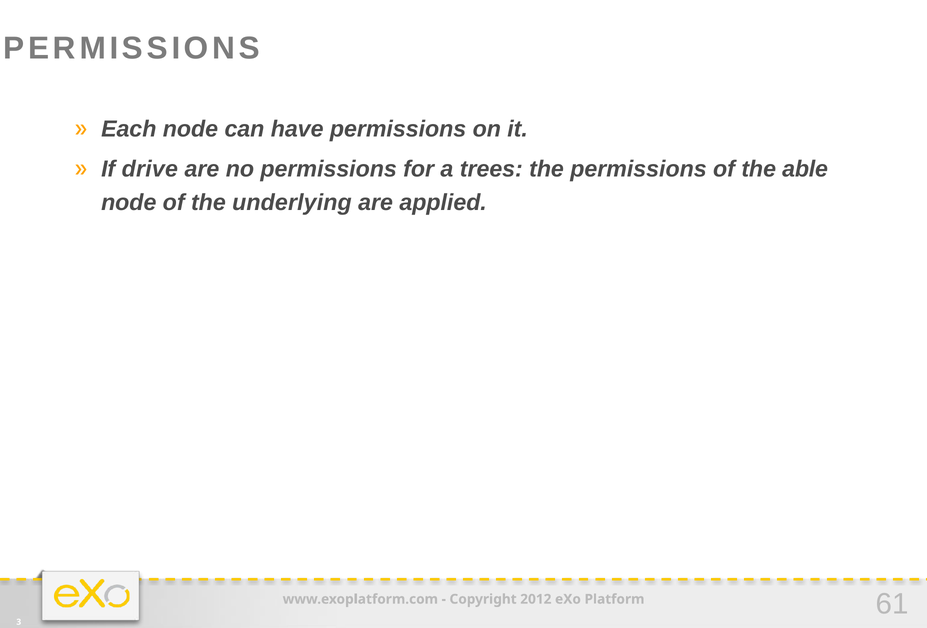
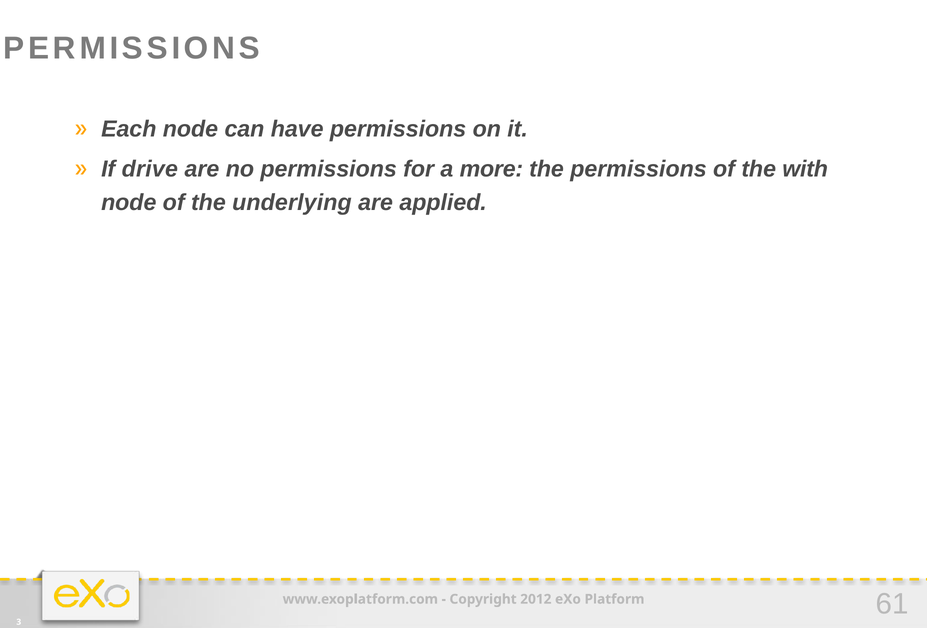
trees: trees -> more (491, 169)
able: able -> with (805, 169)
